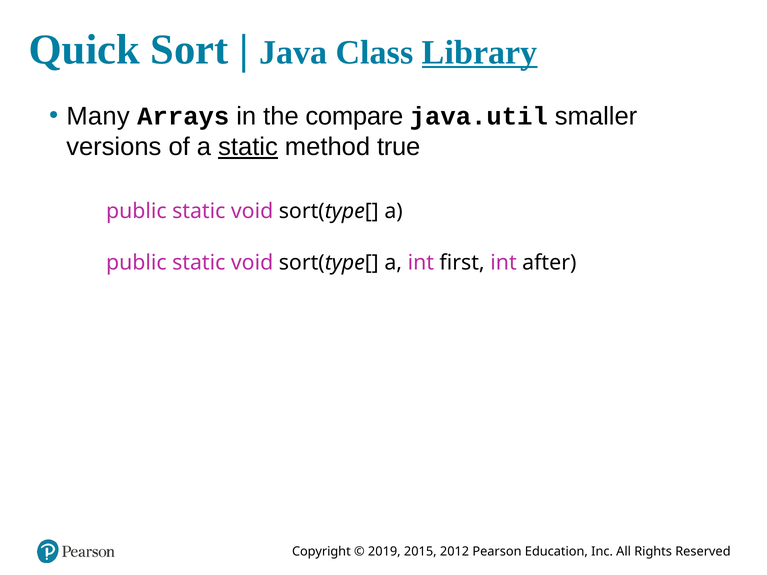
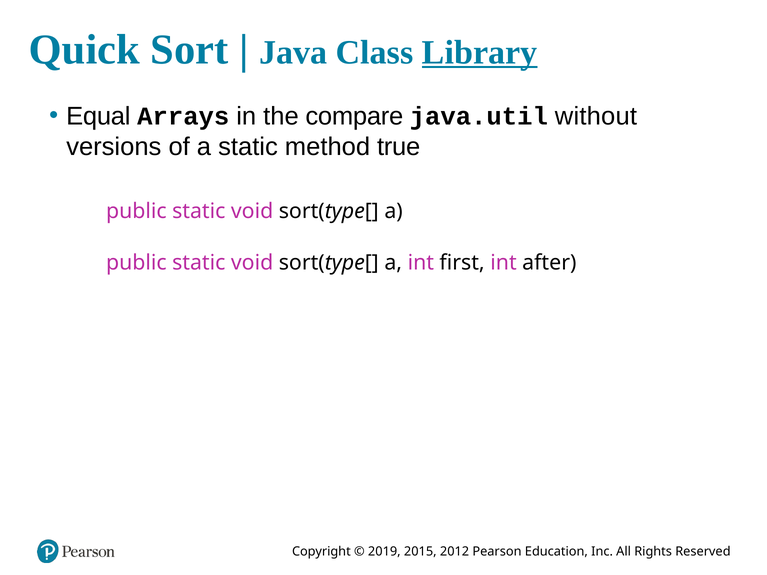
Many: Many -> Equal (98, 116)
smaller: smaller -> without (596, 116)
static underline: present -> none (248, 147)
